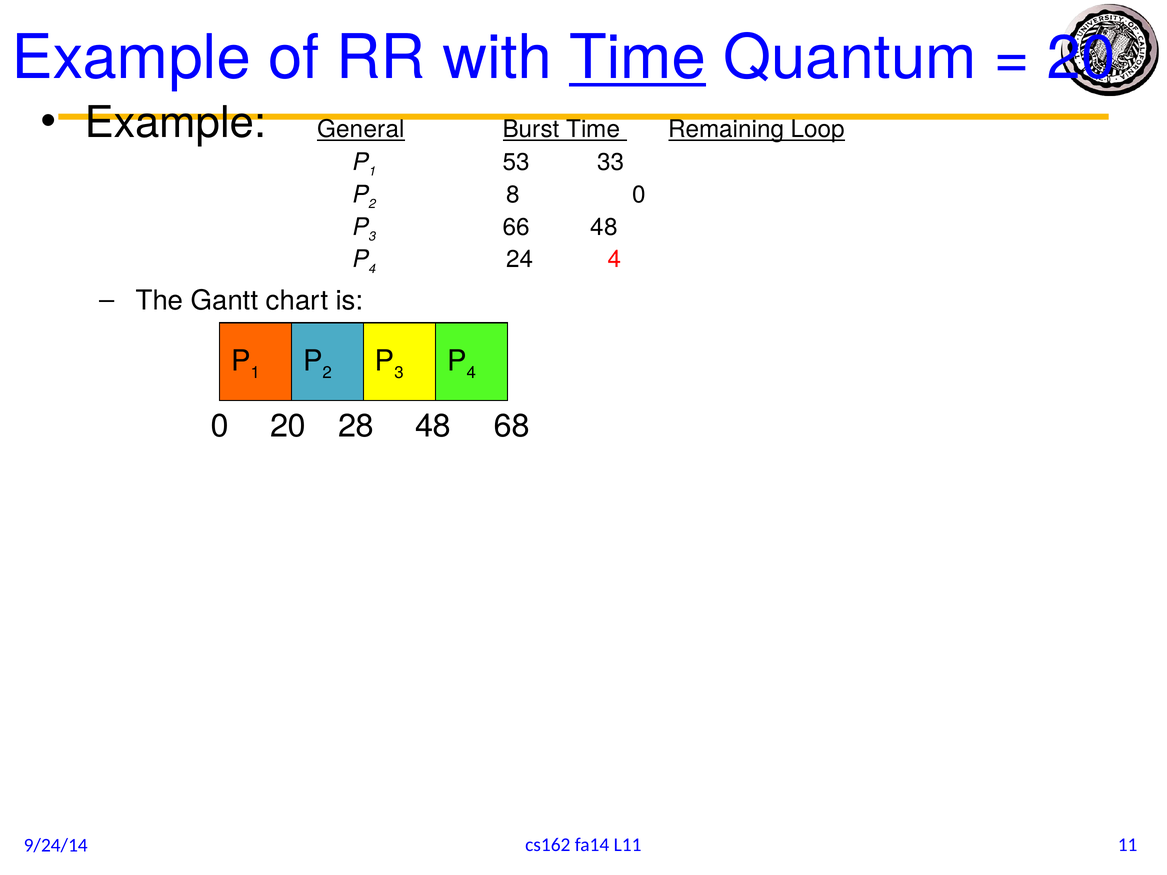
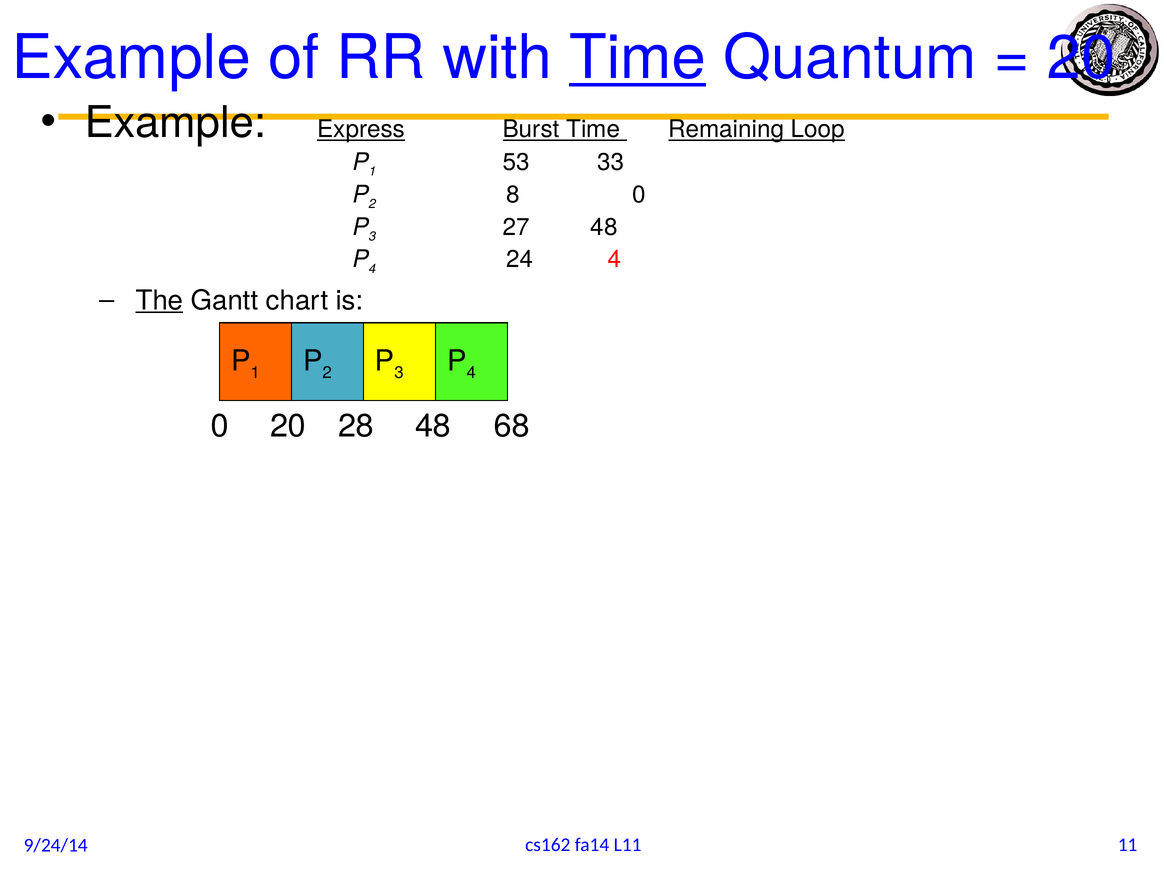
General: General -> Express (361, 129)
66: 66 -> 27 (516, 227)
The underline: none -> present (159, 301)
